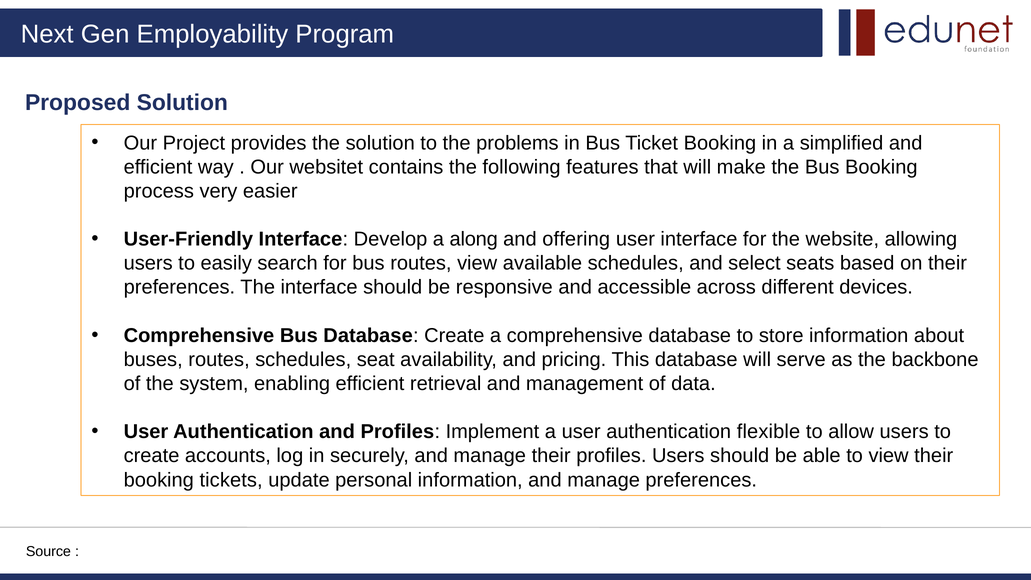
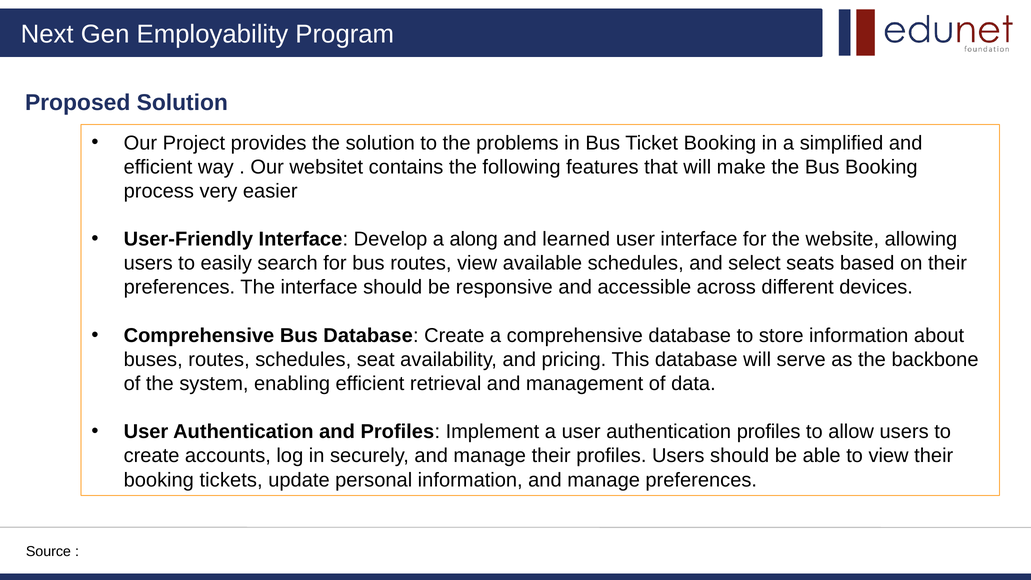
offering: offering -> learned (576, 239)
authentication flexible: flexible -> profiles (769, 432)
